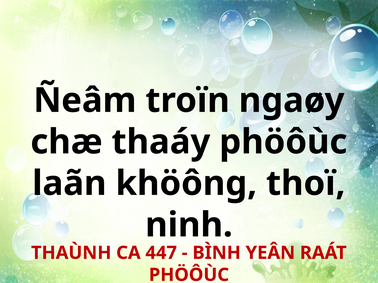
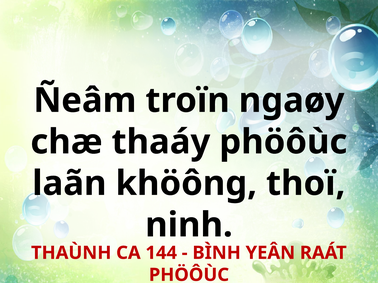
447: 447 -> 144 (161, 253)
